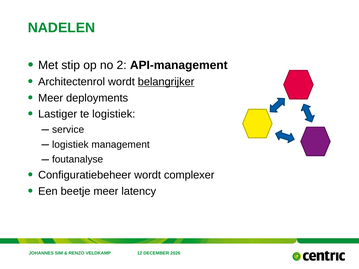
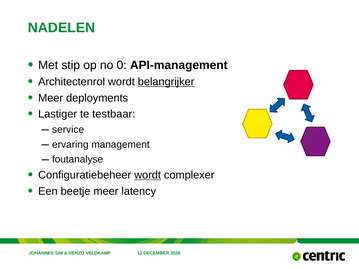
2: 2 -> 0 (122, 65)
te logistiek: logistiek -> testbaar (114, 114)
logistiek: logistiek -> ervaring (70, 145)
wordt underline: none -> present (148, 175)
